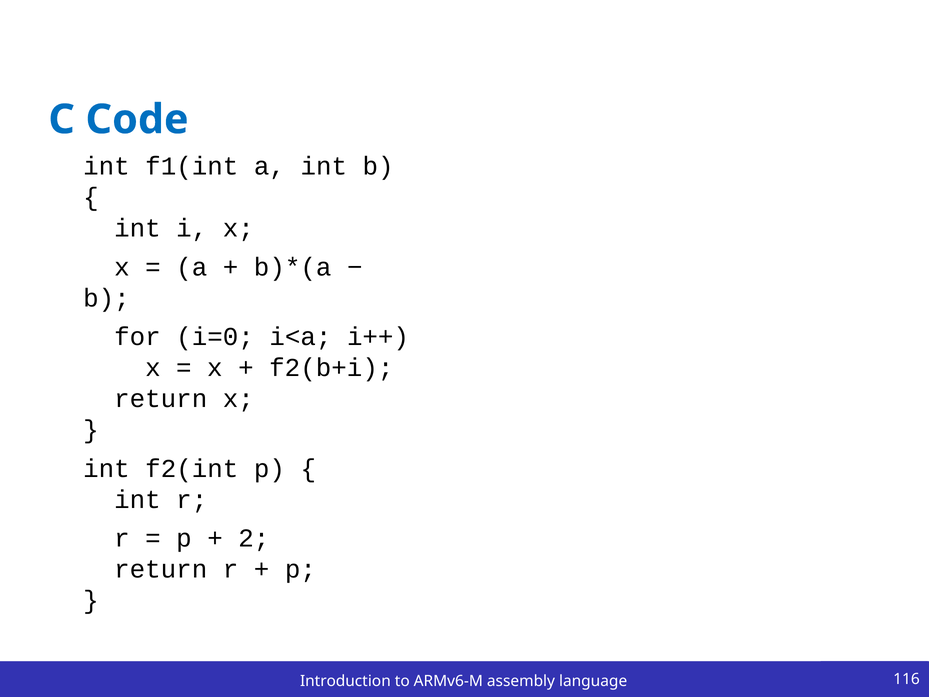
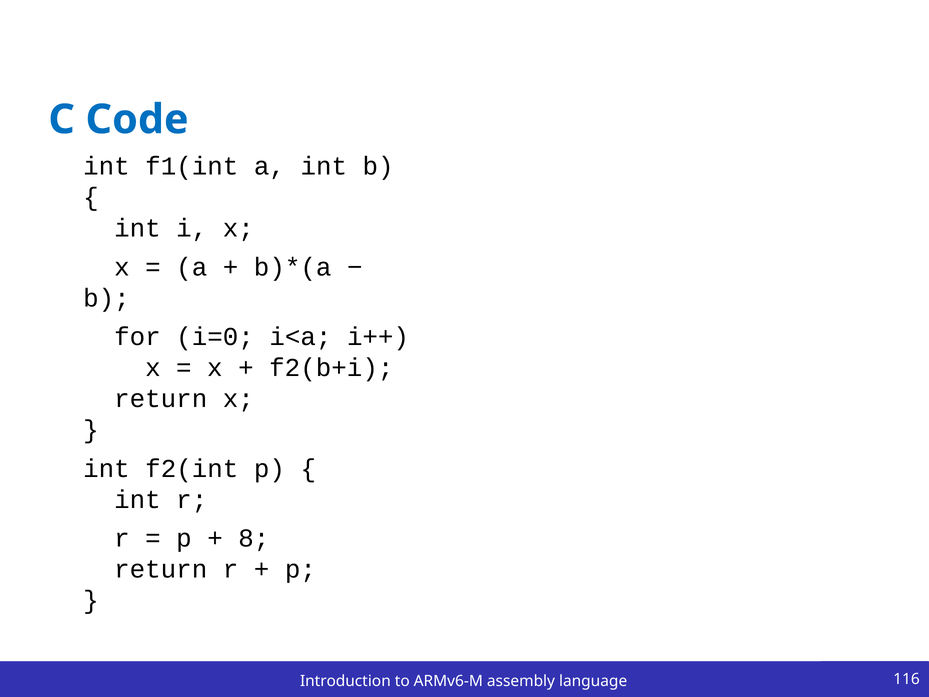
2: 2 -> 8 (254, 538)
